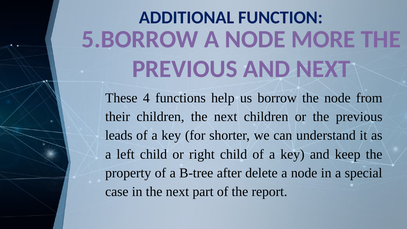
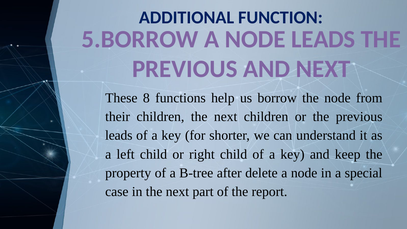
NODE MORE: MORE -> LEADS (323, 39)
4: 4 -> 8 (146, 98)
